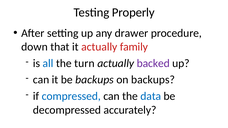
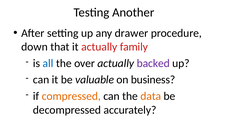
Properly: Properly -> Another (133, 12)
turn: turn -> over (85, 63)
be backups: backups -> valuable (95, 80)
on backups: backups -> business (153, 80)
compressed colour: blue -> orange (71, 96)
data colour: blue -> orange (151, 96)
